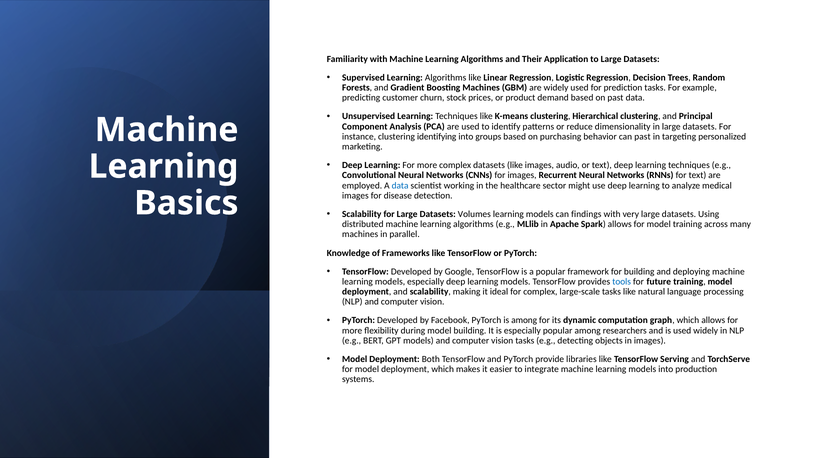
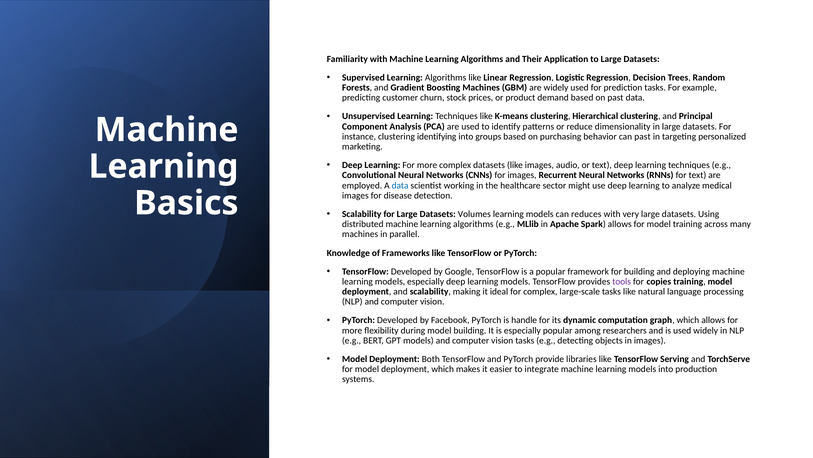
findings: findings -> reduces (586, 214)
tools colour: blue -> purple (622, 281)
future: future -> copies (659, 281)
is among: among -> handle (524, 320)
